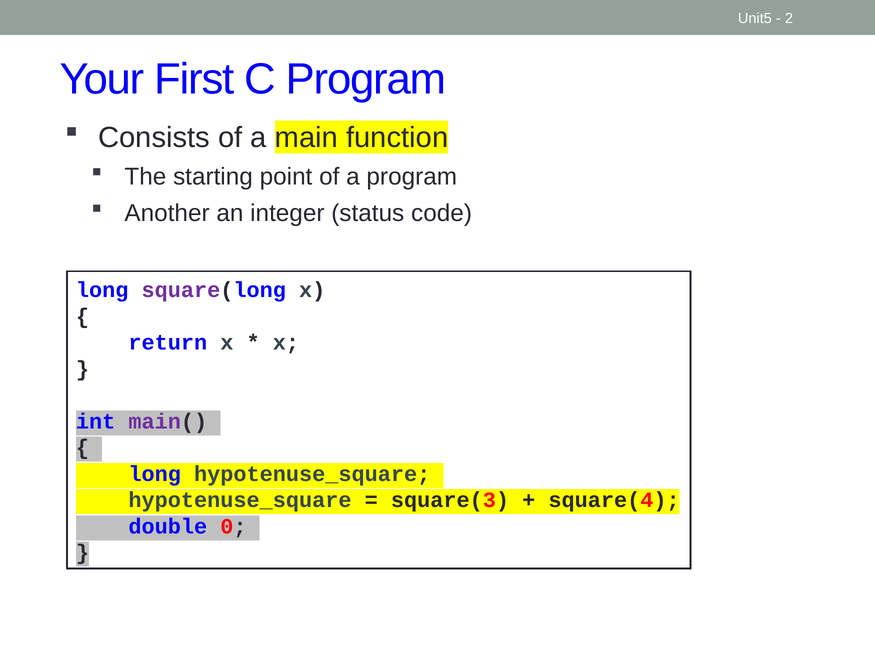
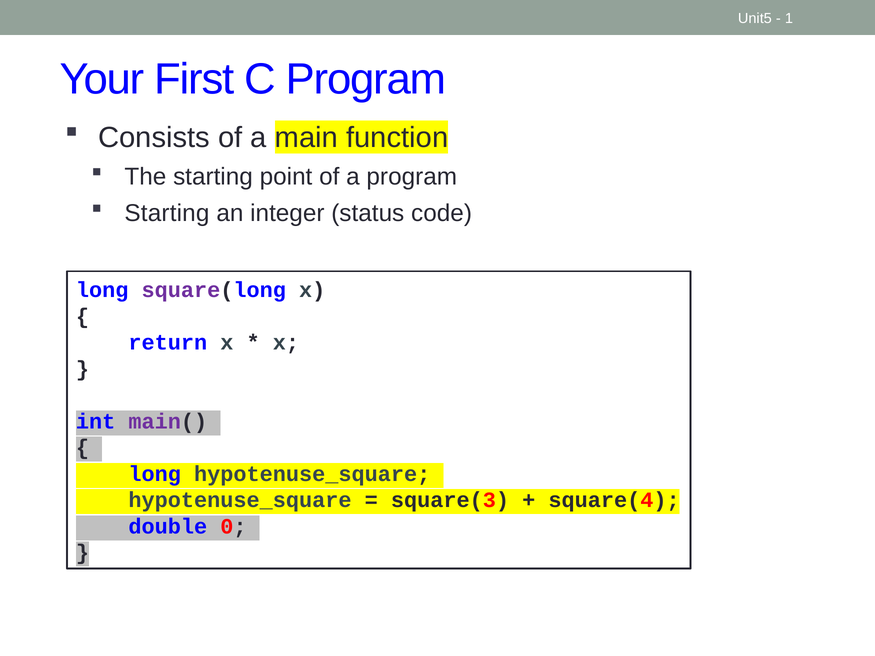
2: 2 -> 1 (789, 18)
Another: Another -> Starting (167, 213)
